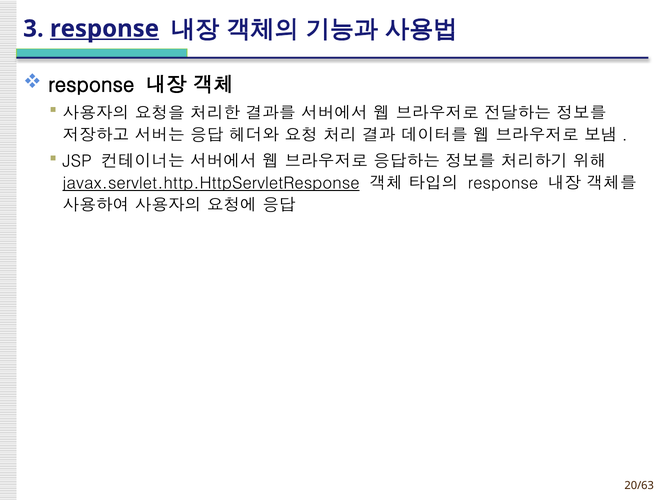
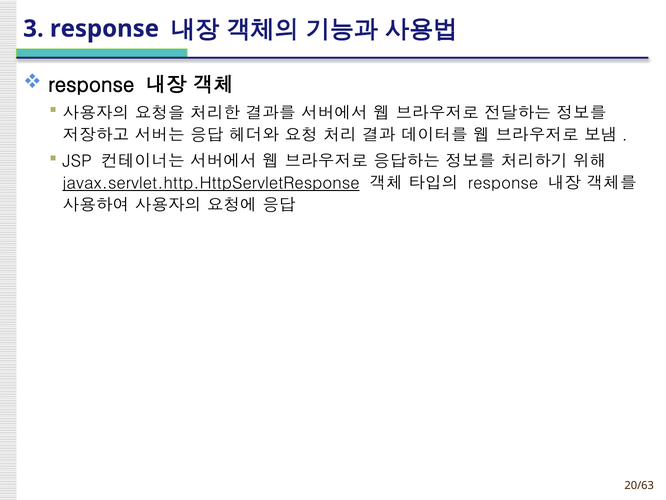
response underline: present -> none (104, 29)
